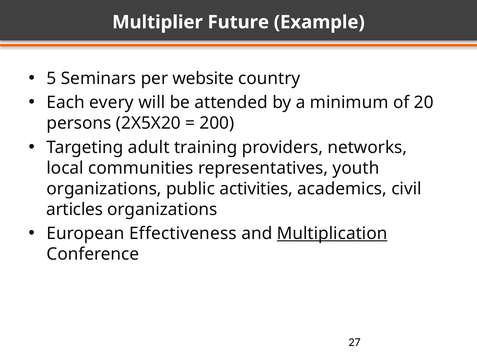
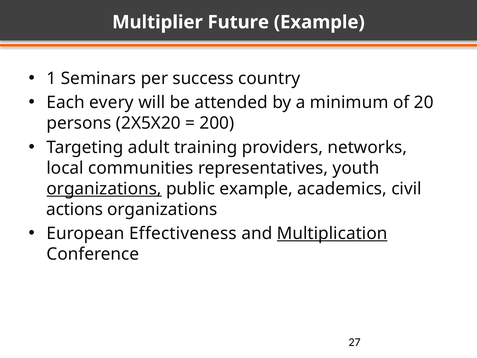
5: 5 -> 1 (51, 78)
website: website -> success (203, 78)
organizations underline: none -> present (104, 189)
public activities: activities -> example (256, 189)
articles: articles -> actions (75, 209)
